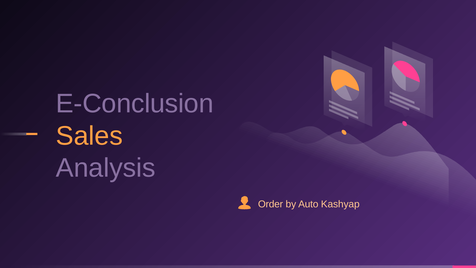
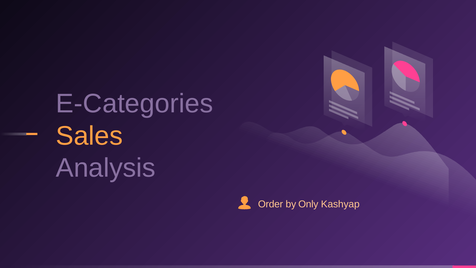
E-Conclusion: E-Conclusion -> E-Categories (135, 104)
Auto: Auto -> Only (308, 204)
